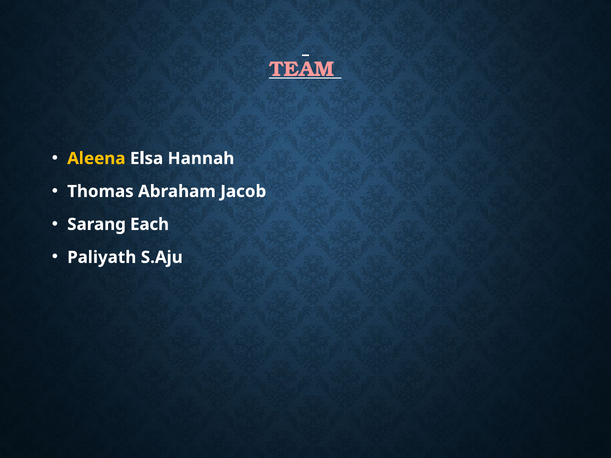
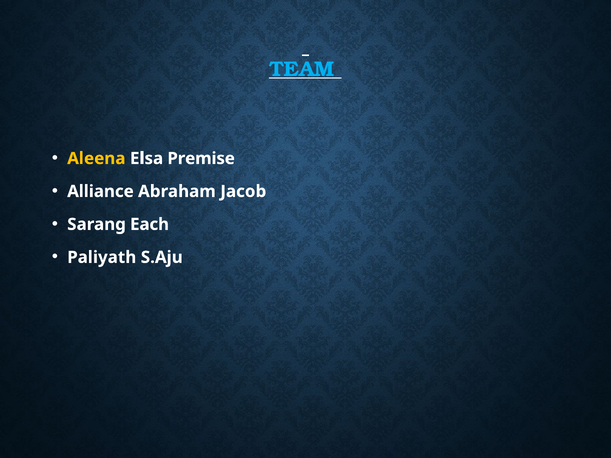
TEAM colour: pink -> light blue (302, 69)
Hannah: Hannah -> Premise (201, 159)
Thomas: Thomas -> Alliance (100, 192)
